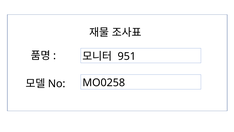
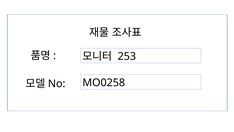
951: 951 -> 253 (127, 56)
